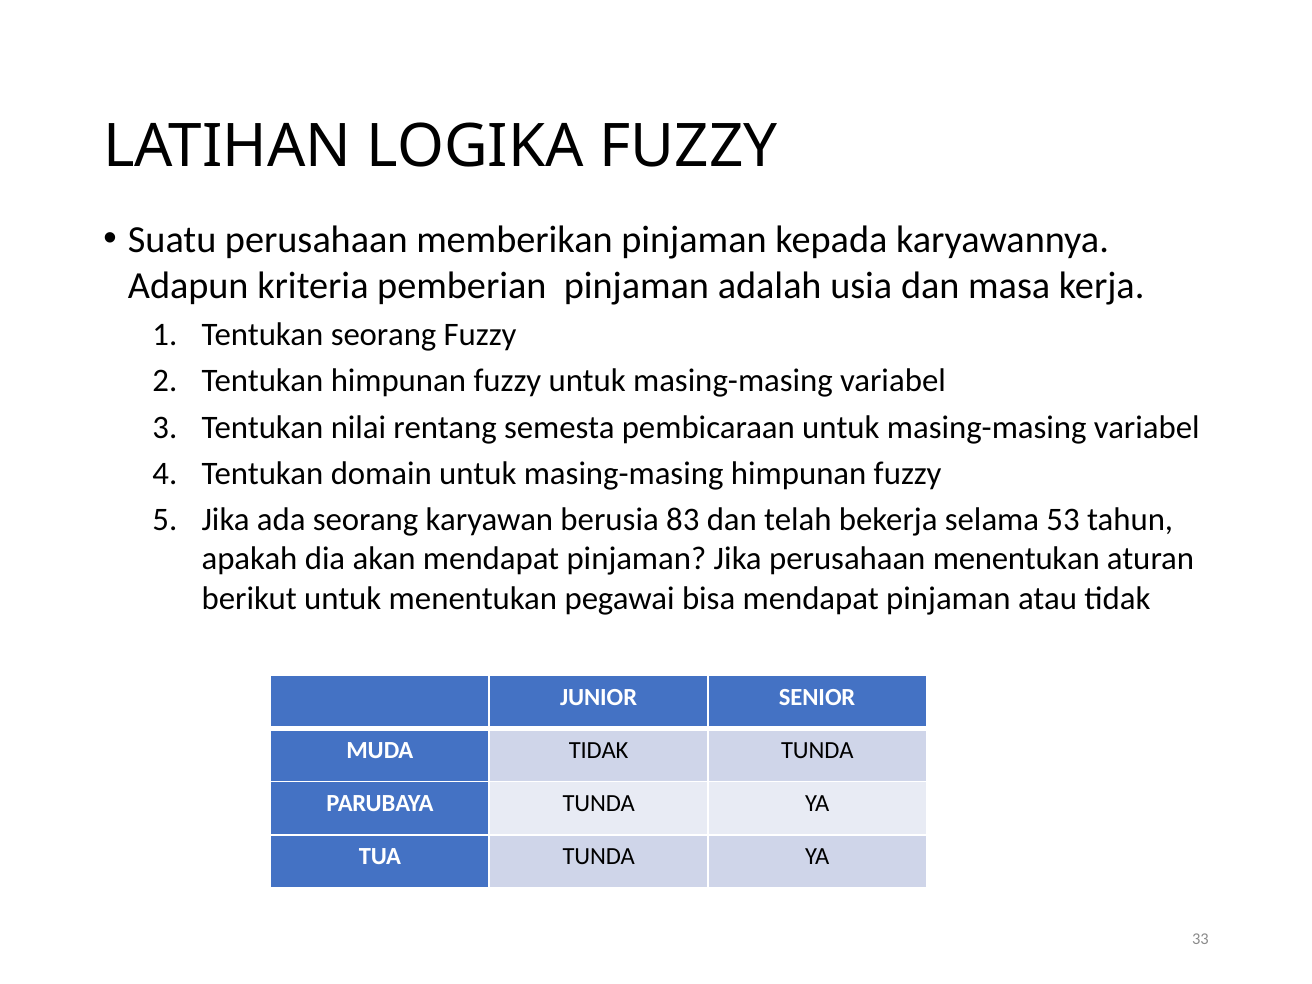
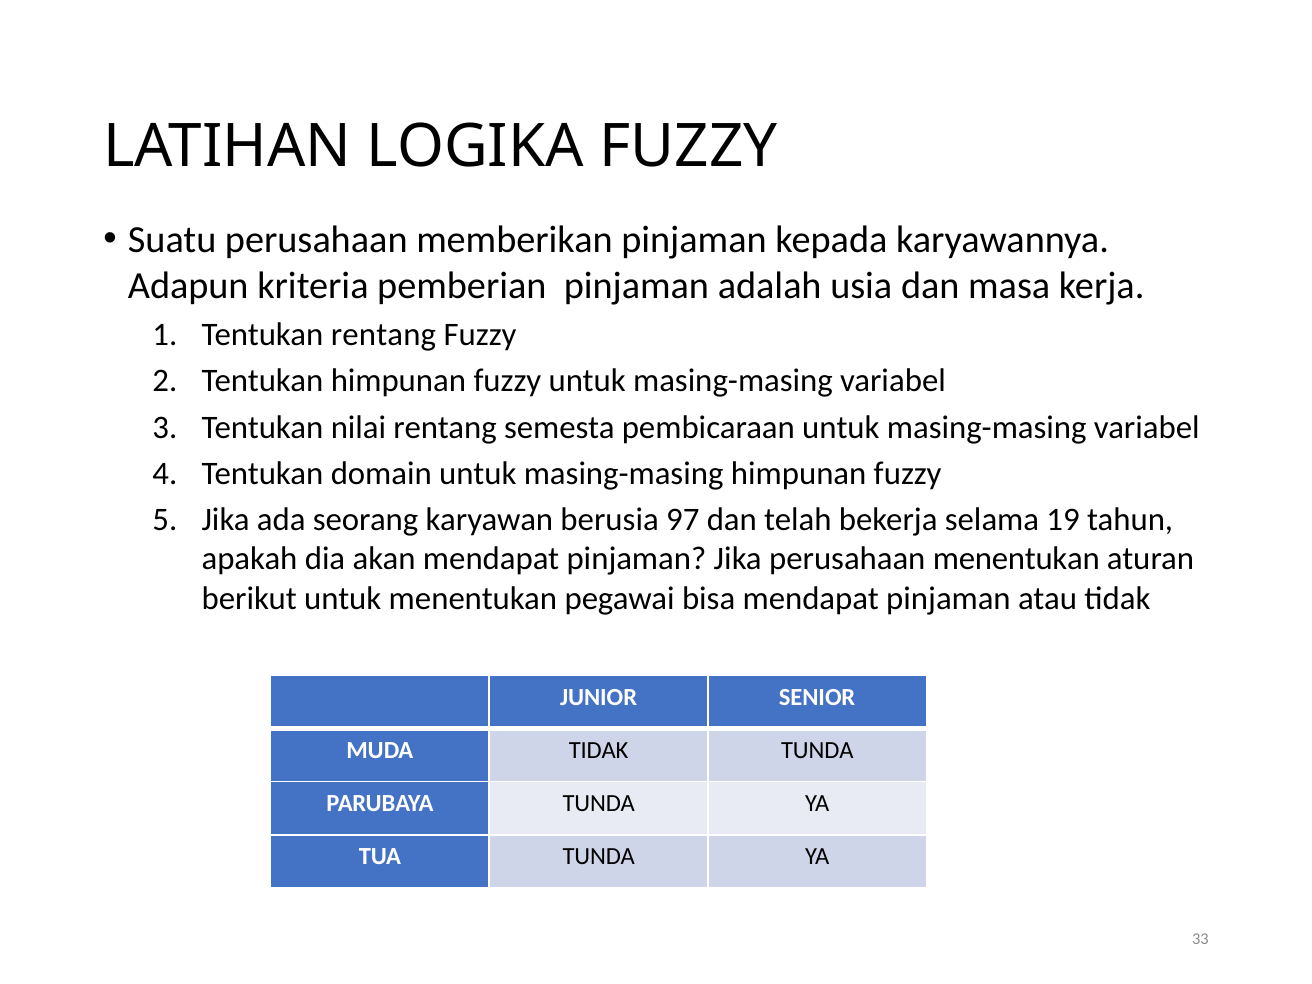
Tentukan seorang: seorang -> rentang (383, 335)
83: 83 -> 97 (683, 520)
53: 53 -> 19 (1063, 520)
